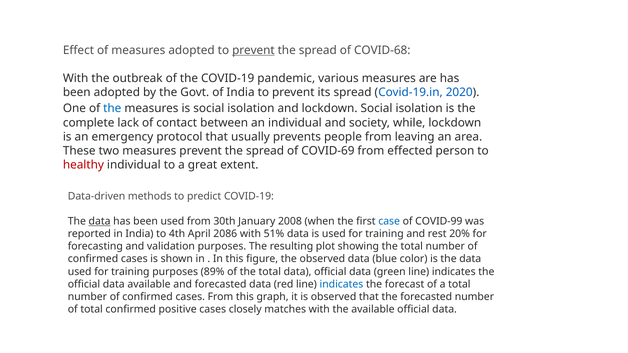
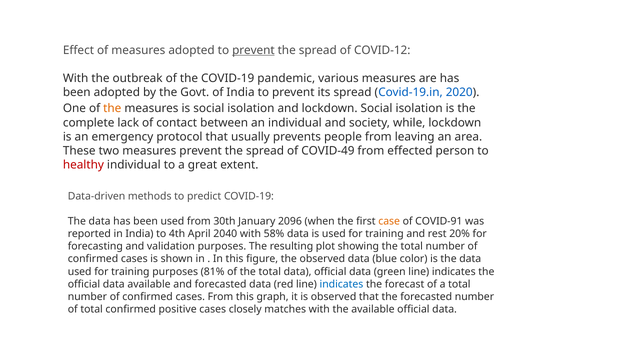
COVID-68: COVID-68 -> COVID-12 (382, 50)
the colour: blue -> orange (112, 109)
COVID-69: COVID-69 -> COVID-49 (328, 151)
data underline: present -> none (100, 222)
2008: 2008 -> 2096 (290, 222)
case colour: blue -> orange (389, 222)
COVID-99: COVID-99 -> COVID-91 (439, 222)
2086: 2086 -> 2040 (225, 234)
51%: 51% -> 58% (274, 234)
89%: 89% -> 81% (213, 272)
